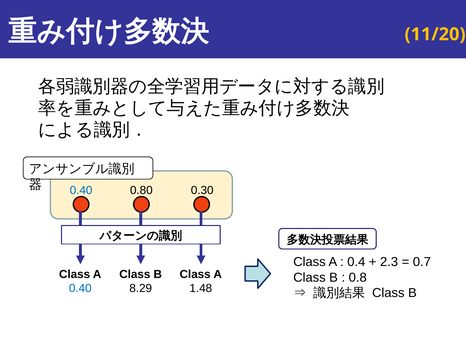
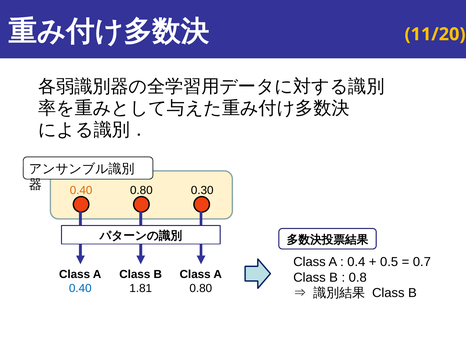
0.40 colour: blue -> orange (81, 191)
2.3: 2.3 -> 0.5 (389, 262)
8.29: 8.29 -> 1.81 (141, 289)
1.48: 1.48 -> 0.80 (201, 289)
